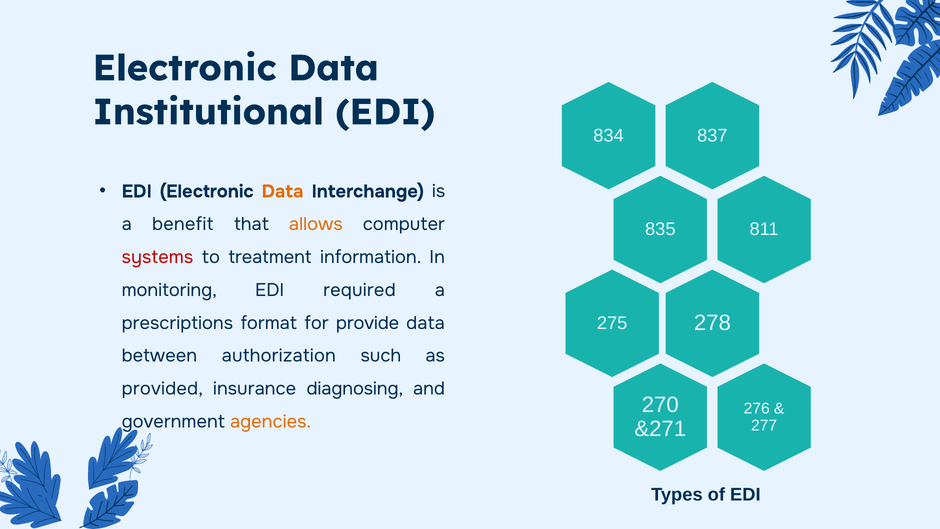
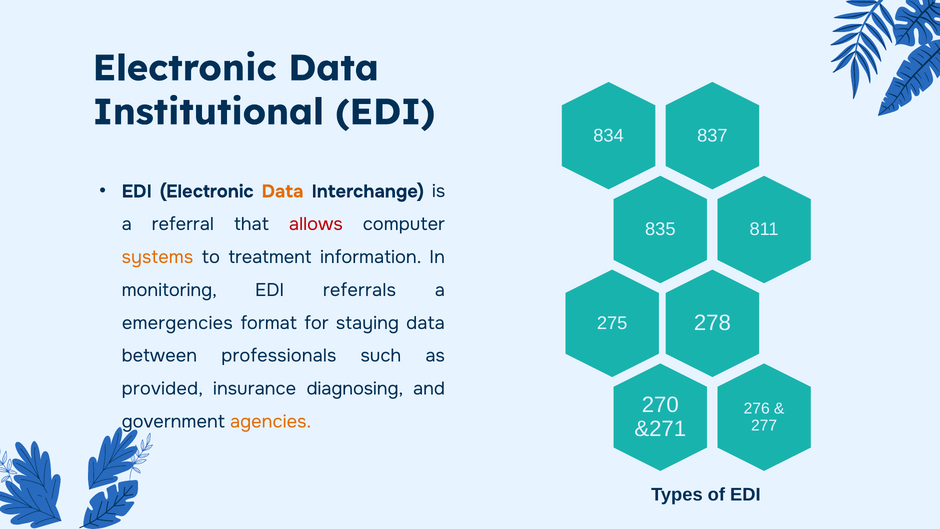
benefit: benefit -> referral (183, 224)
allows colour: orange -> red (316, 224)
systems colour: red -> orange (157, 257)
required: required -> referrals (359, 290)
prescriptions: prescriptions -> emergencies (177, 323)
provide: provide -> staying (367, 323)
authorization: authorization -> professionals (279, 356)
